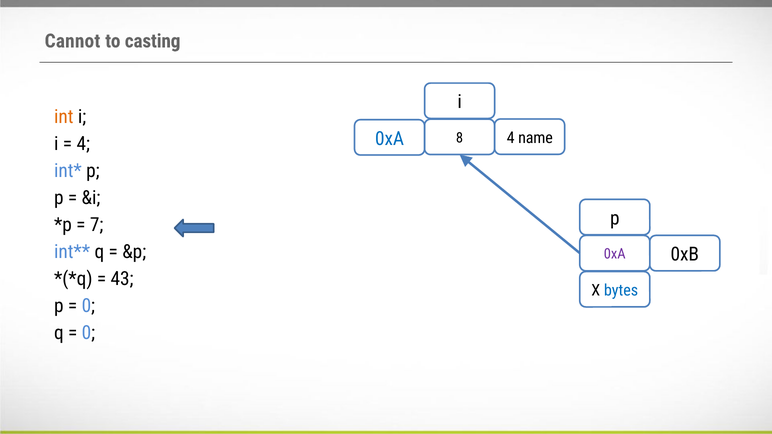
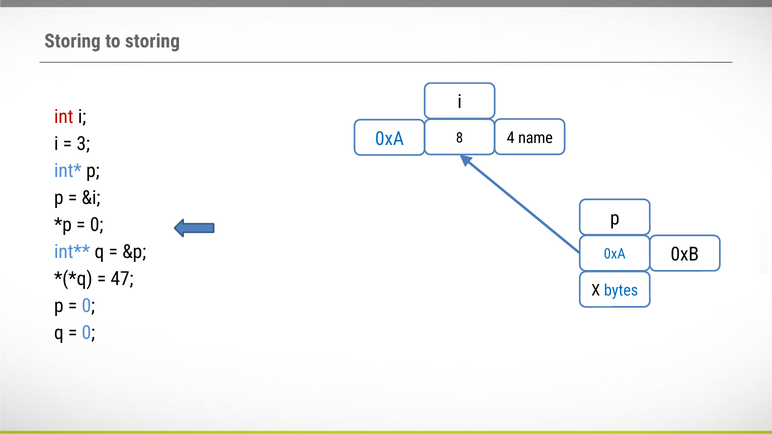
Cannot: Cannot -> Storing (73, 41)
to casting: casting -> storing (152, 41)
int colour: orange -> red (64, 117)
4: 4 -> 3 (83, 144)
7: 7 -> 0 (97, 225)
0xA colour: purple -> blue (615, 254)
43: 43 -> 47 (122, 279)
